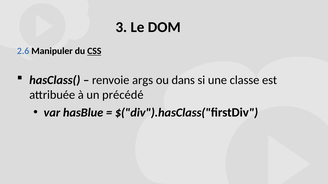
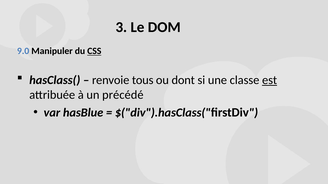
2.6: 2.6 -> 9.0 (23, 51)
args: args -> tous (143, 80)
dans: dans -> dont (183, 80)
est underline: none -> present (270, 80)
